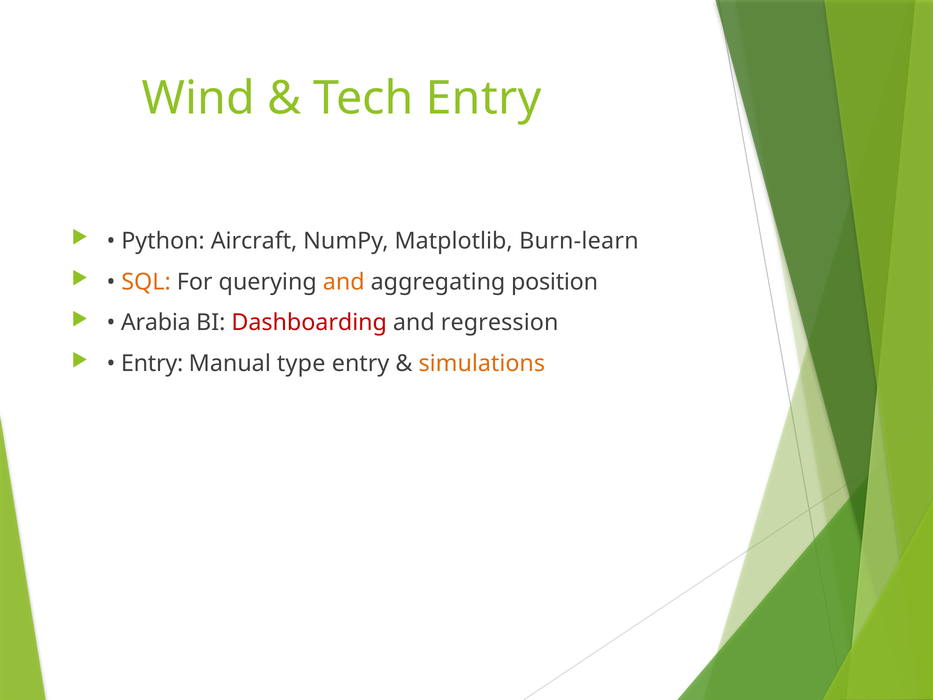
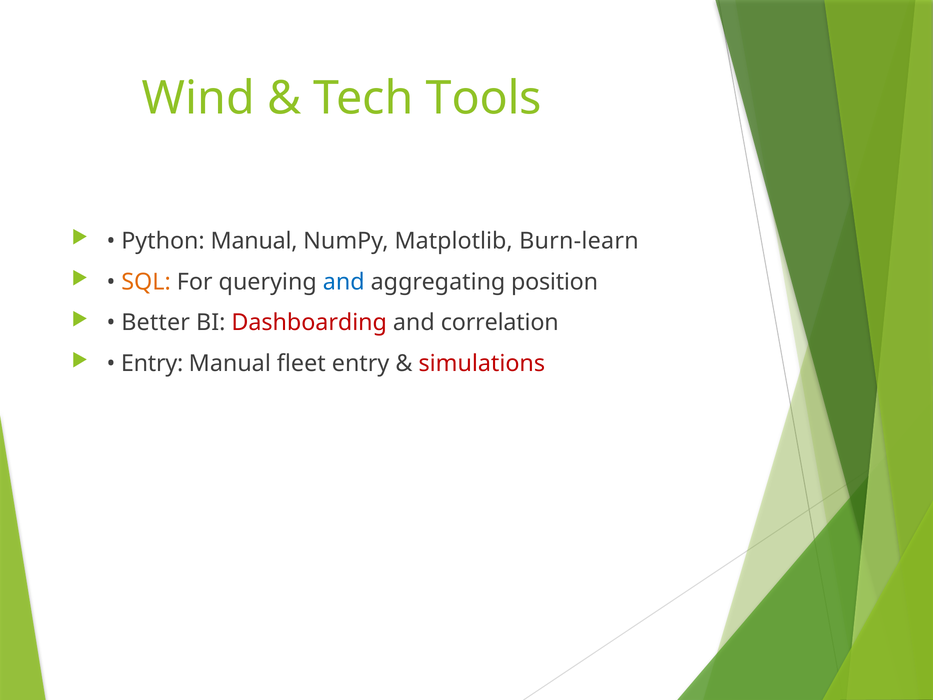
Tech Entry: Entry -> Tools (484, 98)
Python Aircraft: Aircraft -> Manual (254, 241)
and colour: orange -> blue (344, 282)
Arabia: Arabia -> Better (156, 323)
regression: regression -> correlation (500, 323)
type: type -> fleet (301, 364)
simulations colour: orange -> red (482, 364)
